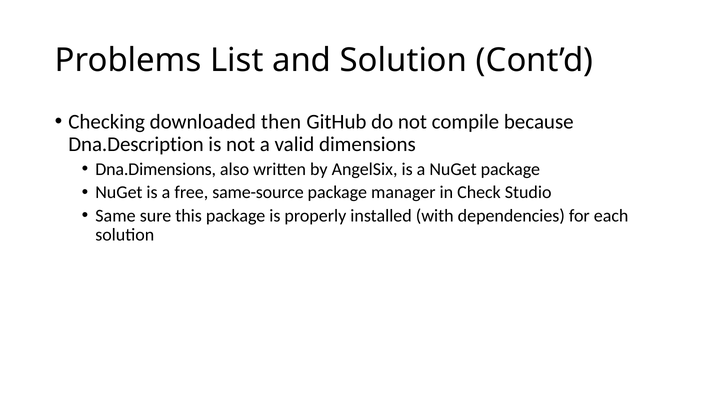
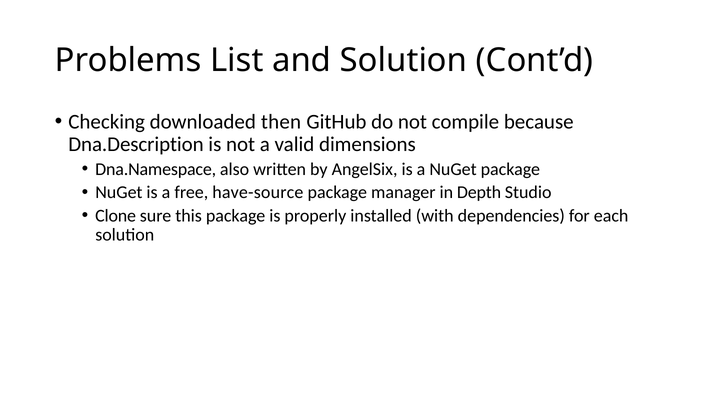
Dna.Dimensions: Dna.Dimensions -> Dna.Namespace (156, 169)
same-source: same-source -> have-source (258, 192)
Check: Check -> Depth (479, 192)
Same: Same -> Clone (116, 215)
